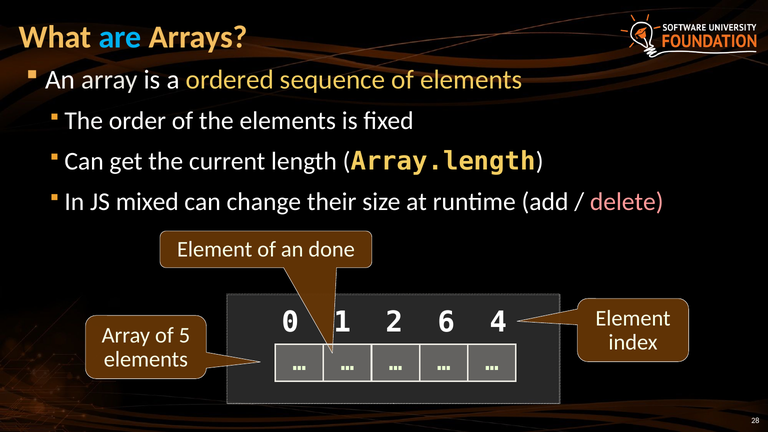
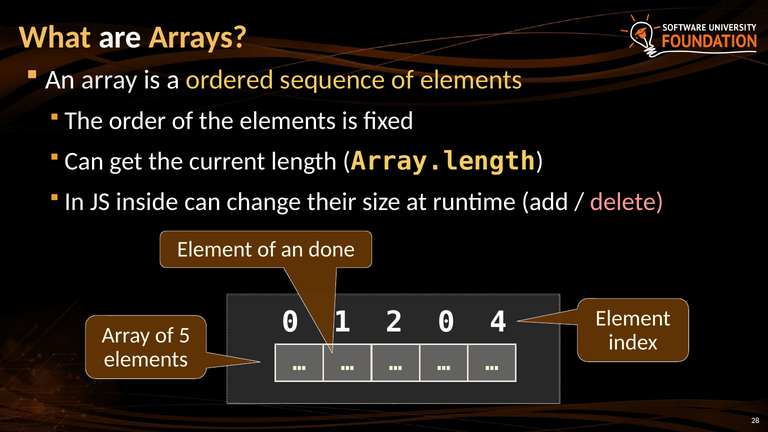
are colour: light blue -> white (120, 37)
mixed: mixed -> inside (147, 202)
2 6: 6 -> 0 (447, 322)
